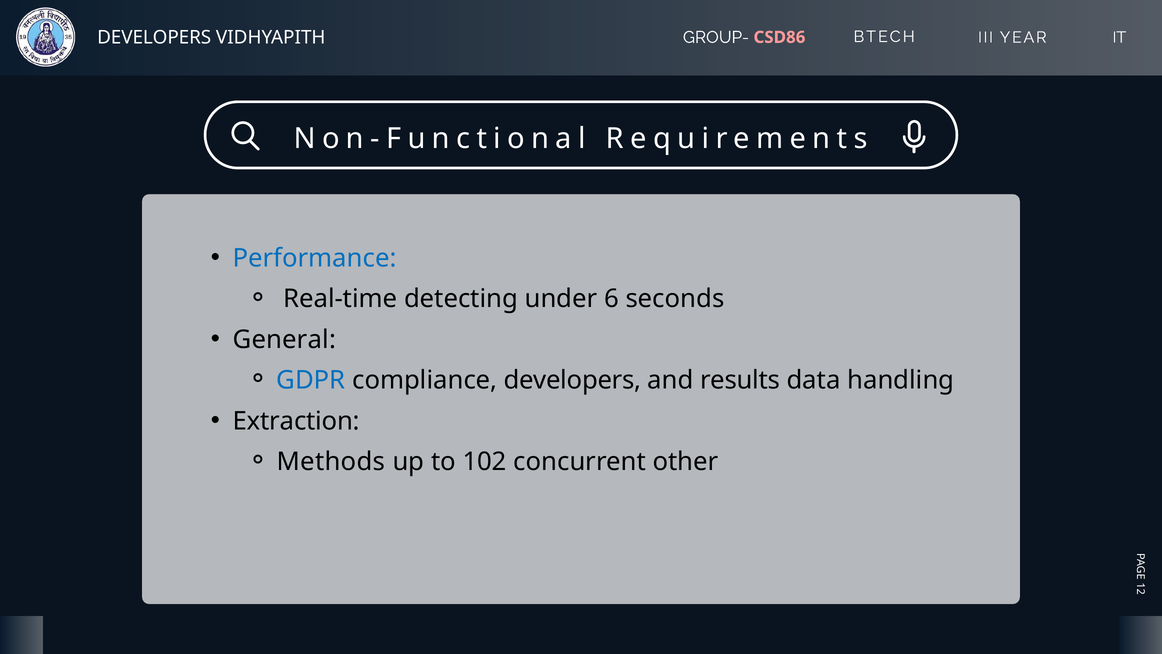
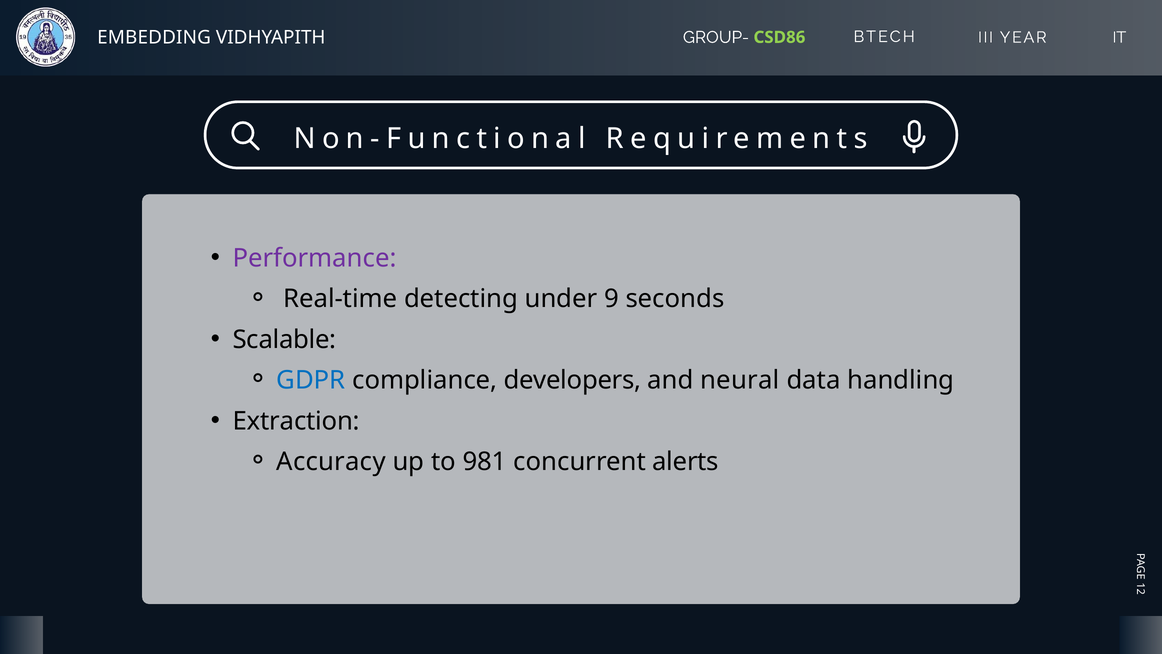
CSD86 colour: pink -> light green (779, 37)
DEVELOPERS: DEVELOPERS -> EMBEDDING (154, 37)
Performance colour: blue -> purple (315, 258)
6: 6 -> 9 (611, 299)
General: General -> Scalable (284, 339)
results: results -> neural (740, 380)
Methods: Methods -> Accuracy (331, 461)
102: 102 -> 981 (485, 461)
other: other -> alerts (686, 461)
